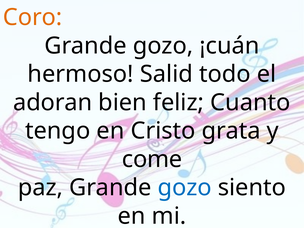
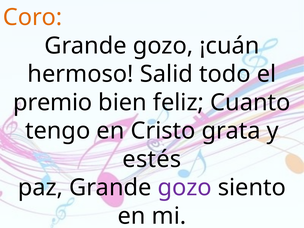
adoran: adoran -> premio (53, 102)
come: come -> estés (152, 159)
gozo colour: blue -> purple (185, 188)
